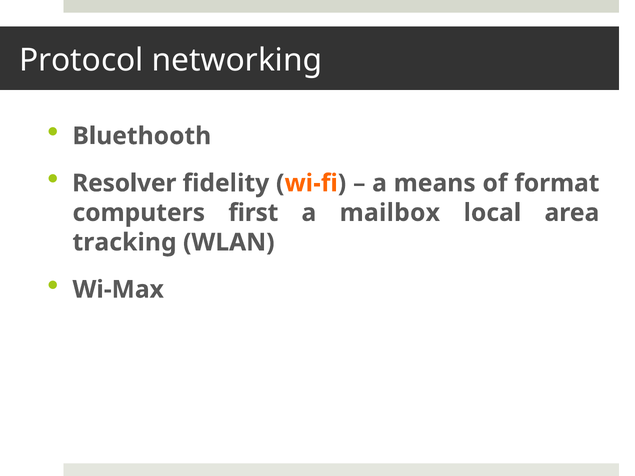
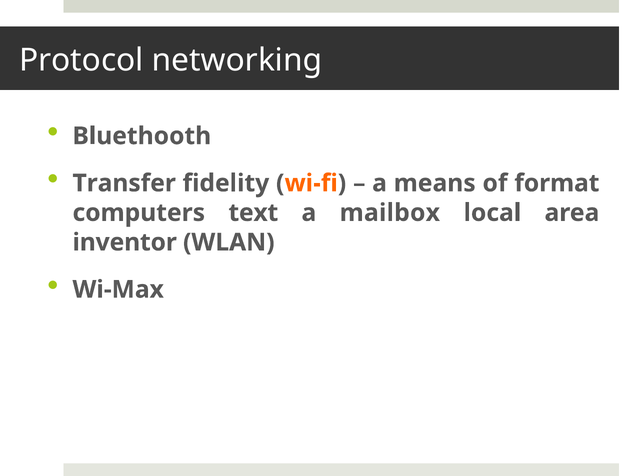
Resolver: Resolver -> Transfer (124, 183)
first: first -> text (253, 213)
tracking: tracking -> inventor (125, 242)
